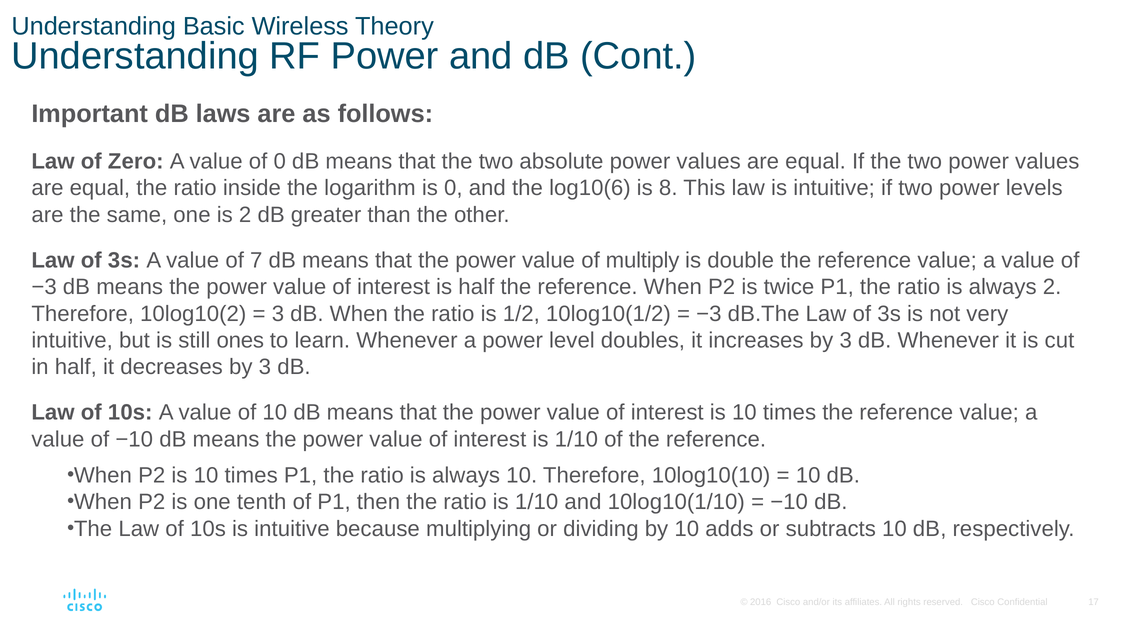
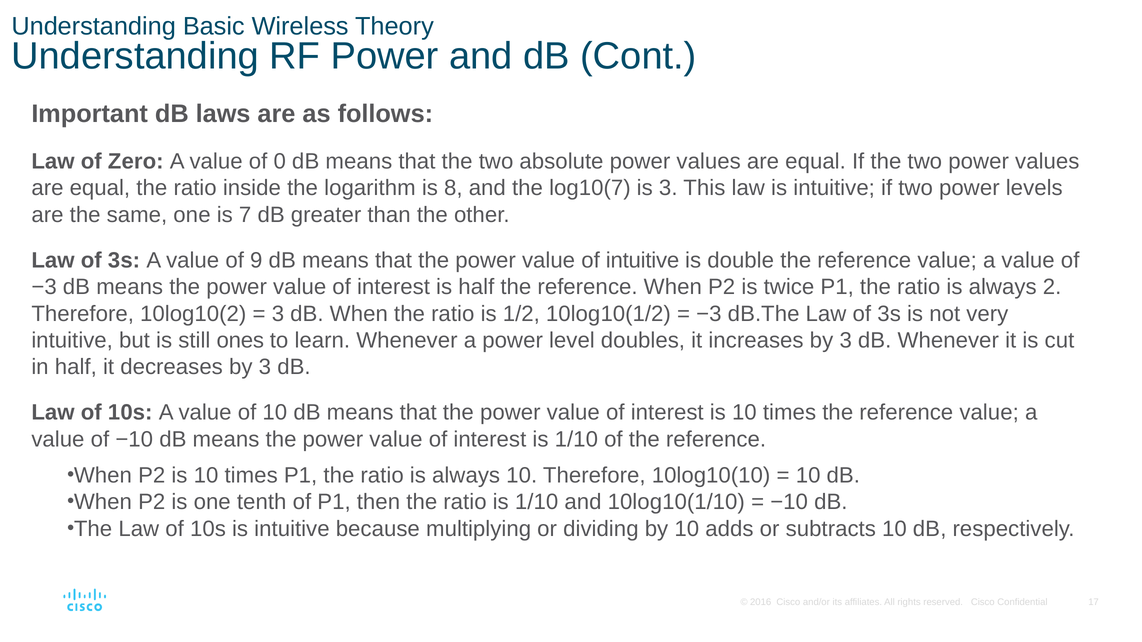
is 0: 0 -> 8 (453, 188)
log10(6: log10(6 -> log10(7 (590, 188)
is 8: 8 -> 3 (668, 188)
is 2: 2 -> 7 (245, 215)
7: 7 -> 9 (256, 261)
of multiply: multiply -> intuitive (643, 261)
